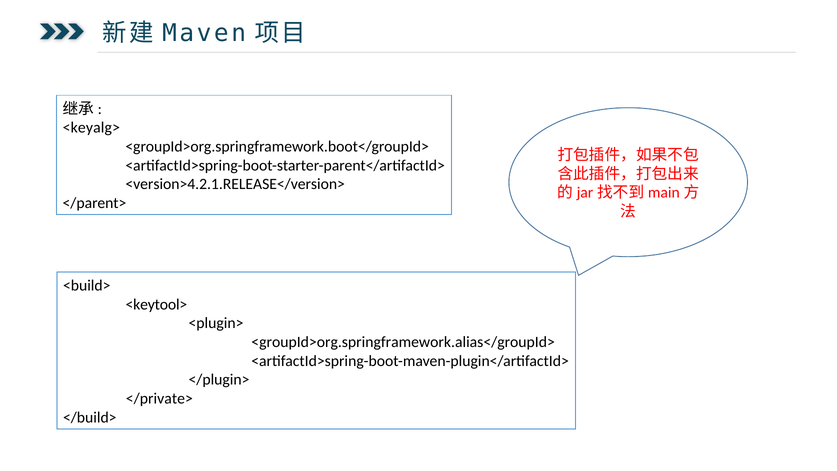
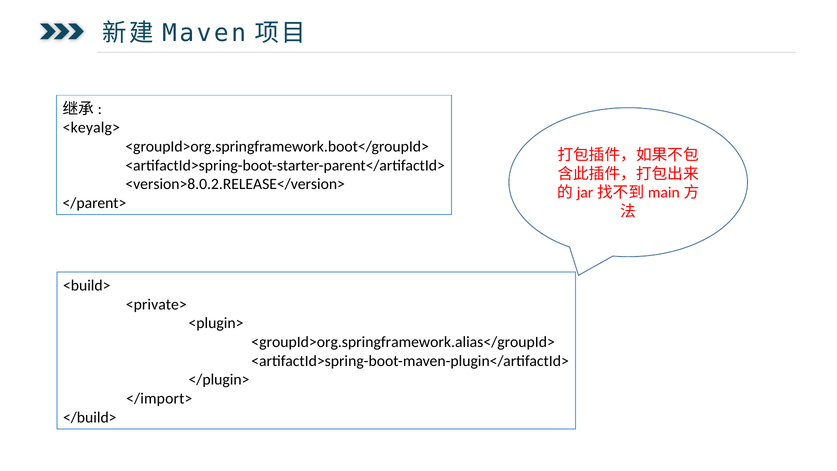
<version>4.2.1.RELEASE</version>: <version>4.2.1.RELEASE</version> -> <version>8.0.2.RELEASE</version> (235, 184)
<keytool>: <keytool> -> <private> (156, 304)
</private>: </private> -> </import> (159, 398)
